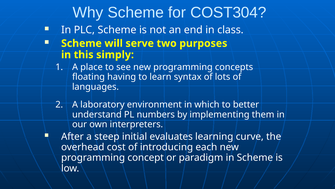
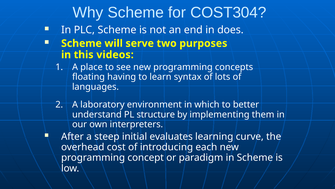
class: class -> does (230, 30)
simply: simply -> videos (115, 55)
numbers: numbers -> structure (156, 114)
